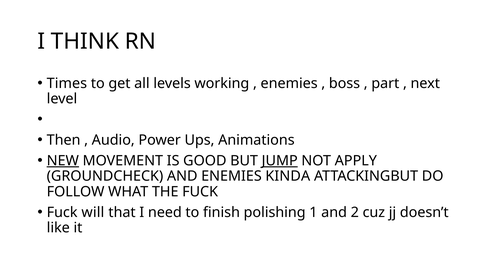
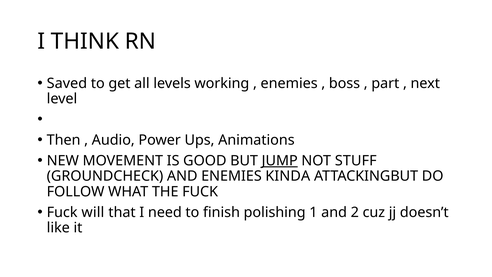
Times: Times -> Saved (67, 83)
NEW underline: present -> none (63, 161)
APPLY: APPLY -> STUFF (356, 161)
